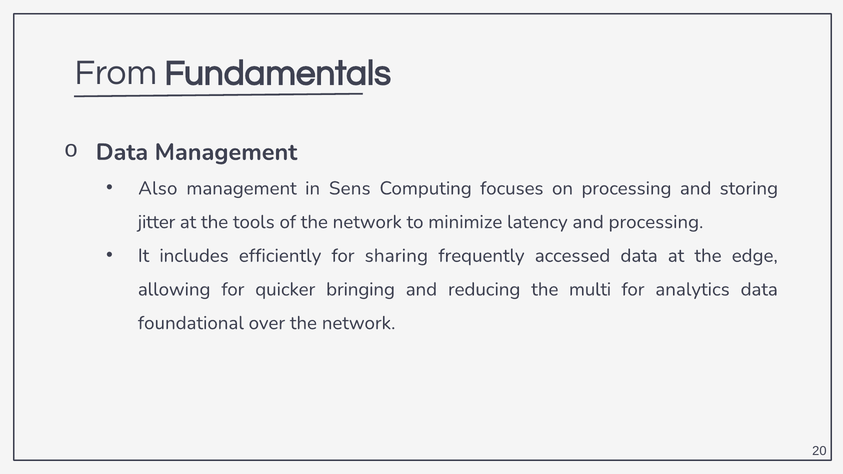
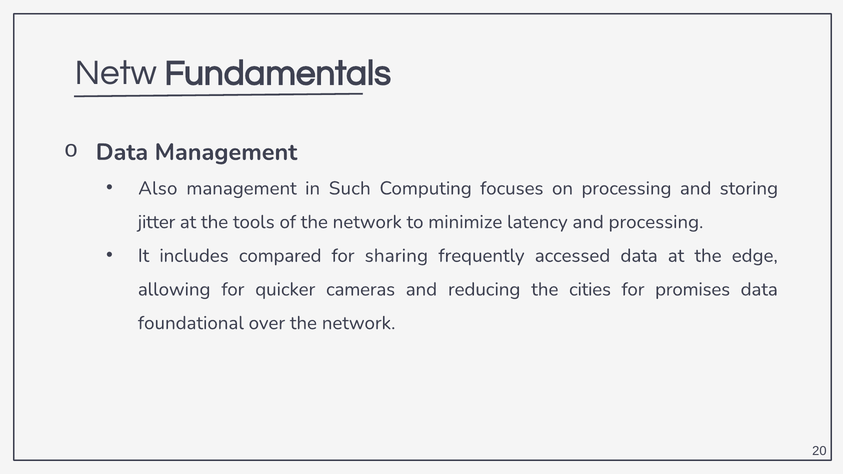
From: From -> Netw (116, 73)
Sens: Sens -> Such (350, 188)
efficiently: efficiently -> compared (280, 256)
bringing: bringing -> cameras (361, 289)
multi: multi -> cities (590, 289)
analytics: analytics -> promises (693, 289)
